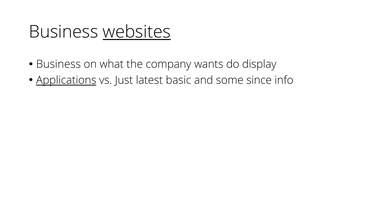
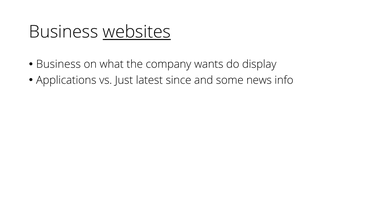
Applications underline: present -> none (66, 80)
basic: basic -> since (179, 80)
since: since -> news (259, 80)
